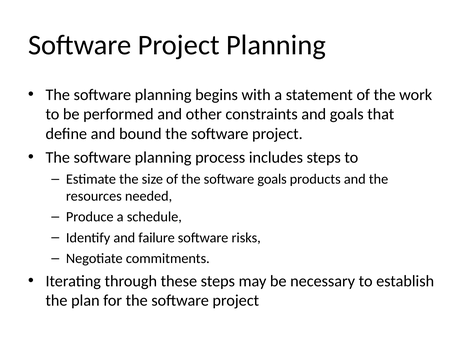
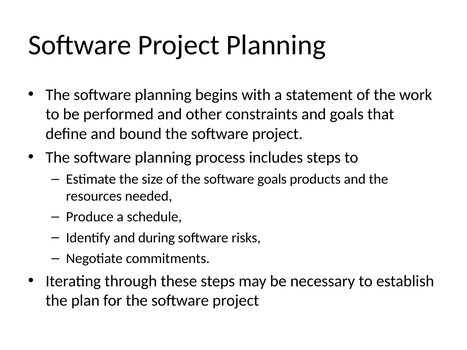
failure: failure -> during (157, 238)
